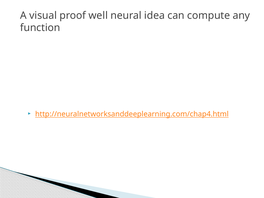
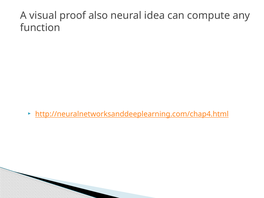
well: well -> also (98, 15)
